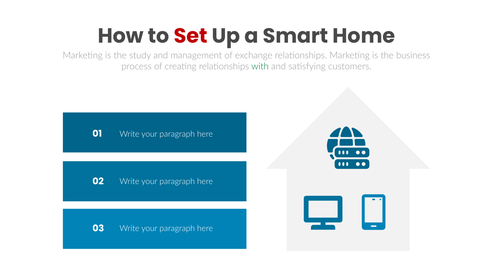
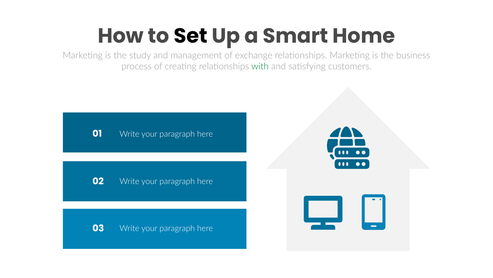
Set colour: red -> black (191, 36)
